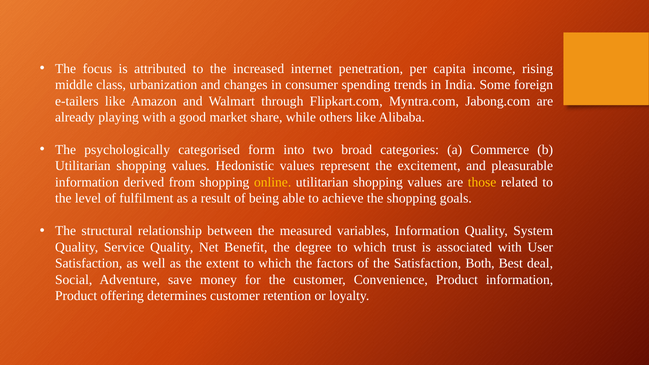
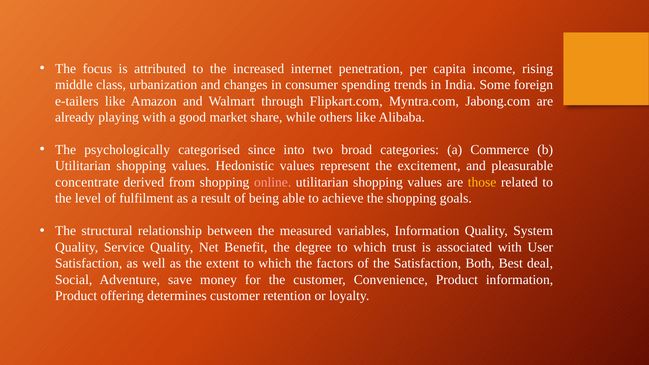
form: form -> since (262, 150)
information: information -> concentrate (87, 182)
online colour: yellow -> pink (273, 182)
